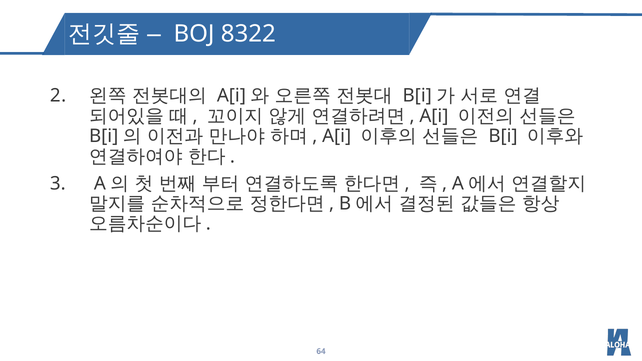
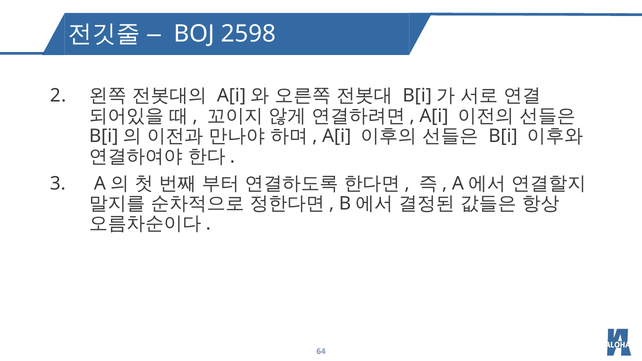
8322: 8322 -> 2598 (248, 34)
